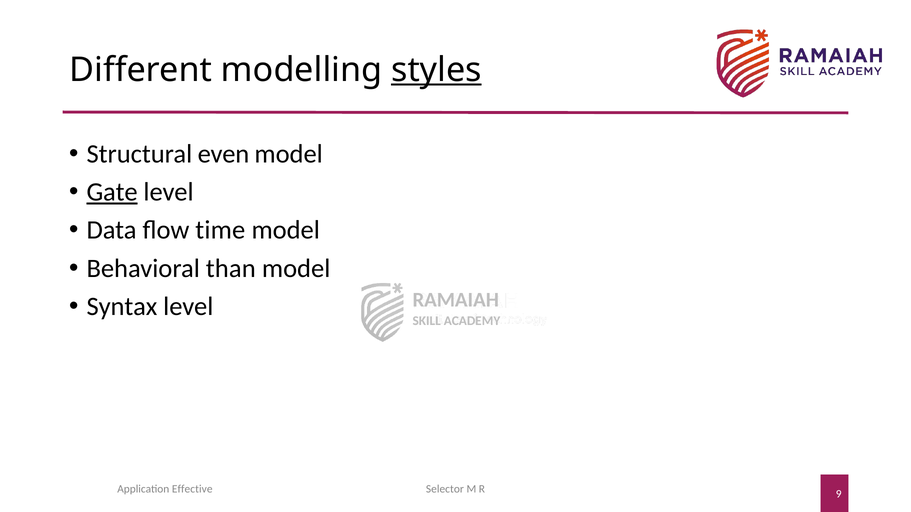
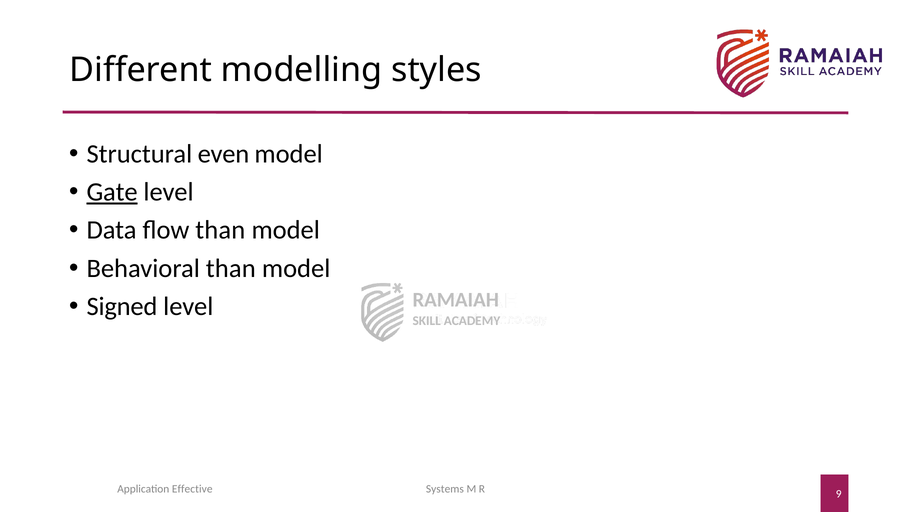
styles underline: present -> none (436, 70)
flow time: time -> than (220, 230)
Syntax: Syntax -> Signed (122, 307)
Selector: Selector -> Systems (445, 489)
